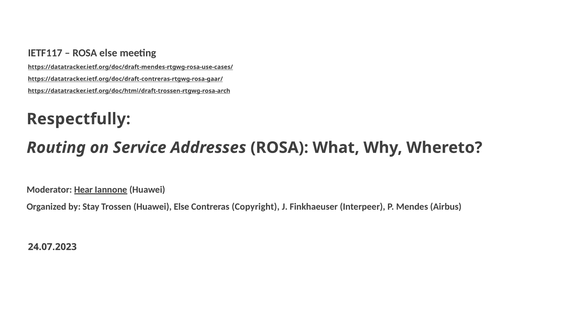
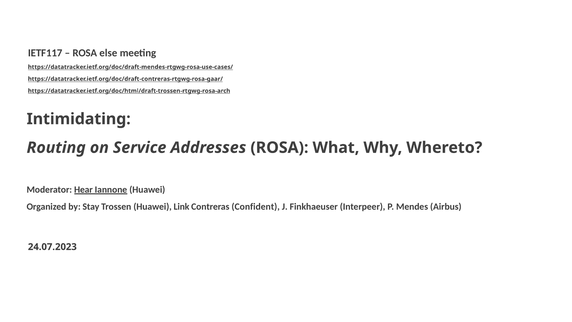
Respectfully: Respectfully -> Intimidating (79, 119)
Huawei Else: Else -> Link (181, 207)
Copyright: Copyright -> Confident (256, 207)
